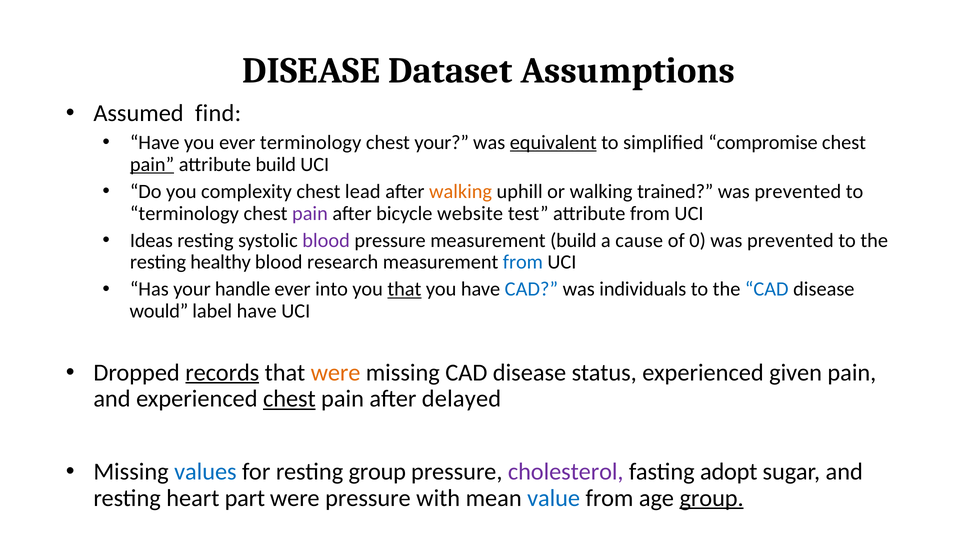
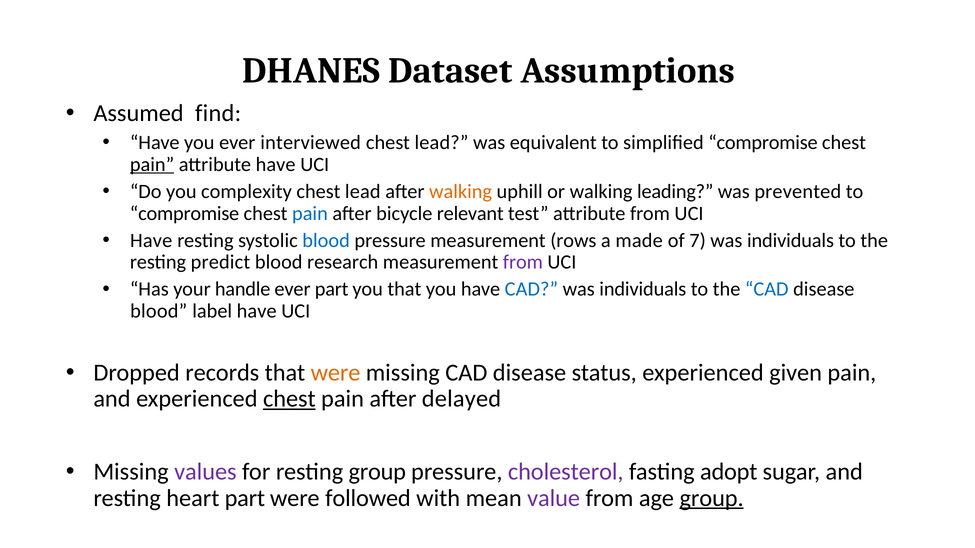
DISEASE: DISEASE -> DHANES (311, 71)
ever terminology: terminology -> interviewed (311, 143)
your: your -> lead (441, 143)
equivalent underline: present -> none (553, 143)
attribute build: build -> have (276, 164)
trained: trained -> leading (675, 192)
terminology: terminology -> compromise (185, 213)
pain colour: purple -> blue (310, 213)
website: website -> relevant (470, 213)
Ideas: Ideas -> Have (151, 241)
blood colour: purple -> blue (326, 241)
measurement build: build -> rows (573, 241)
cause: cause -> made (639, 241)
0: 0 -> 7 (698, 241)
prevented: prevented -> individuals (790, 241)
healthy: healthy -> predict (220, 262)
from colour: blue -> purple (523, 262)
ever into: into -> part (332, 290)
that underline: present -> none (404, 290)
would: would -> blood (159, 311)
records underline: present -> none (222, 373)
values colour: blue -> purple (205, 472)
were pressure: pressure -> followed (368, 498)
value colour: blue -> purple (554, 498)
